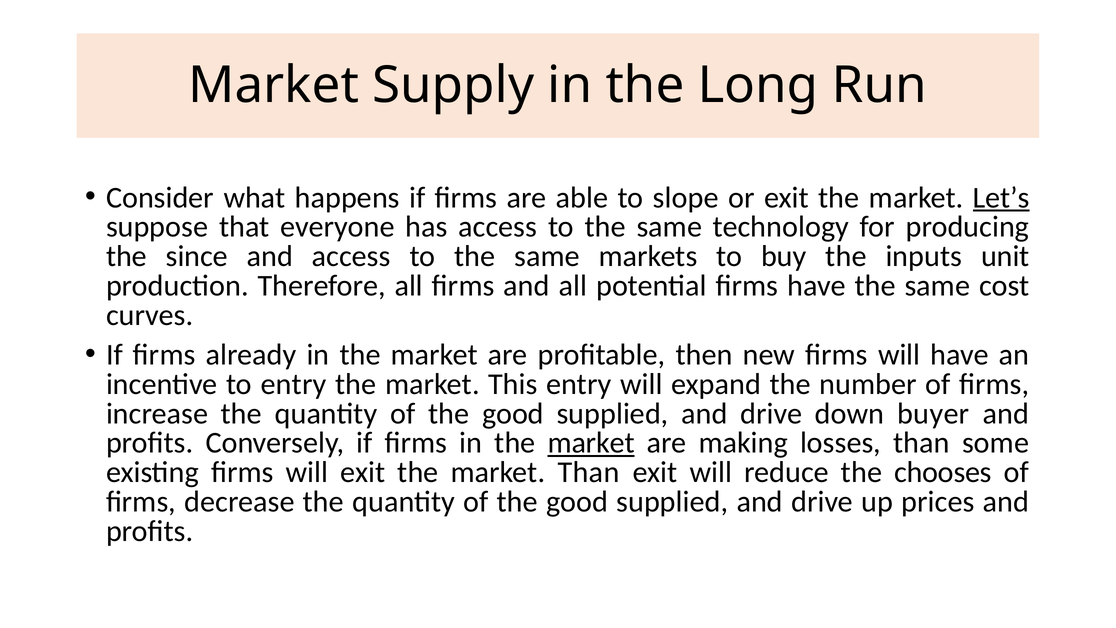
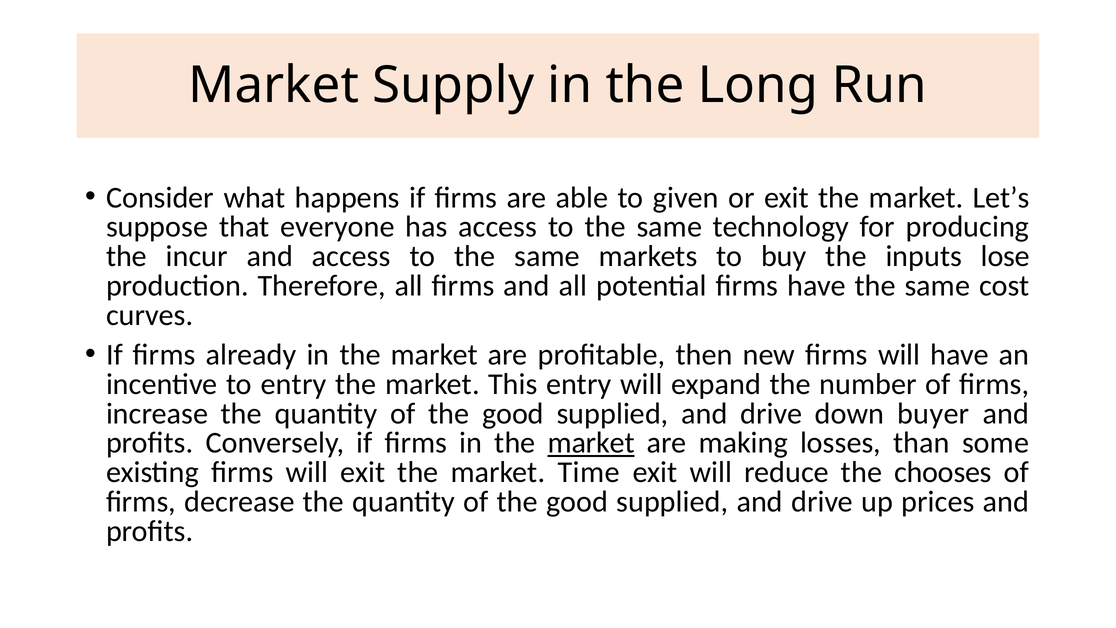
slope: slope -> given (686, 197)
Let’s underline: present -> none (1001, 197)
since: since -> incur (197, 256)
unit: unit -> lose (1005, 256)
market Than: Than -> Time (589, 472)
